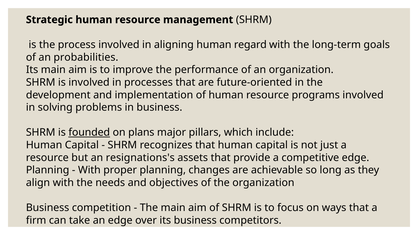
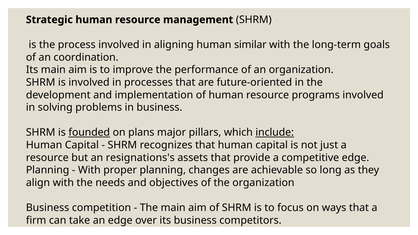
regard: regard -> similar (250, 45)
probabilities: probabilities -> coordination (86, 57)
include underline: none -> present (275, 133)
